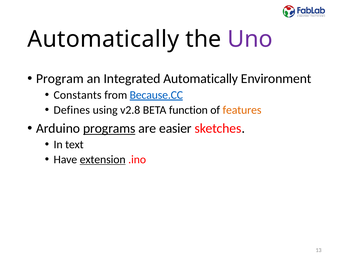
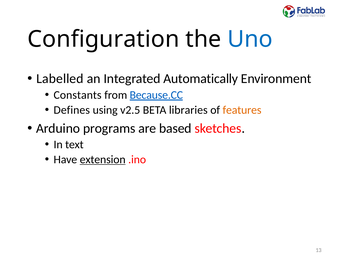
Automatically: Automatically -> Configuration (103, 39)
Uno colour: purple -> blue (250, 39)
Program: Program -> Labelled (60, 79)
v2.8: v2.8 -> v2.5 (130, 110)
function: function -> libraries (188, 110)
programs underline: present -> none (109, 128)
easier: easier -> based (175, 128)
